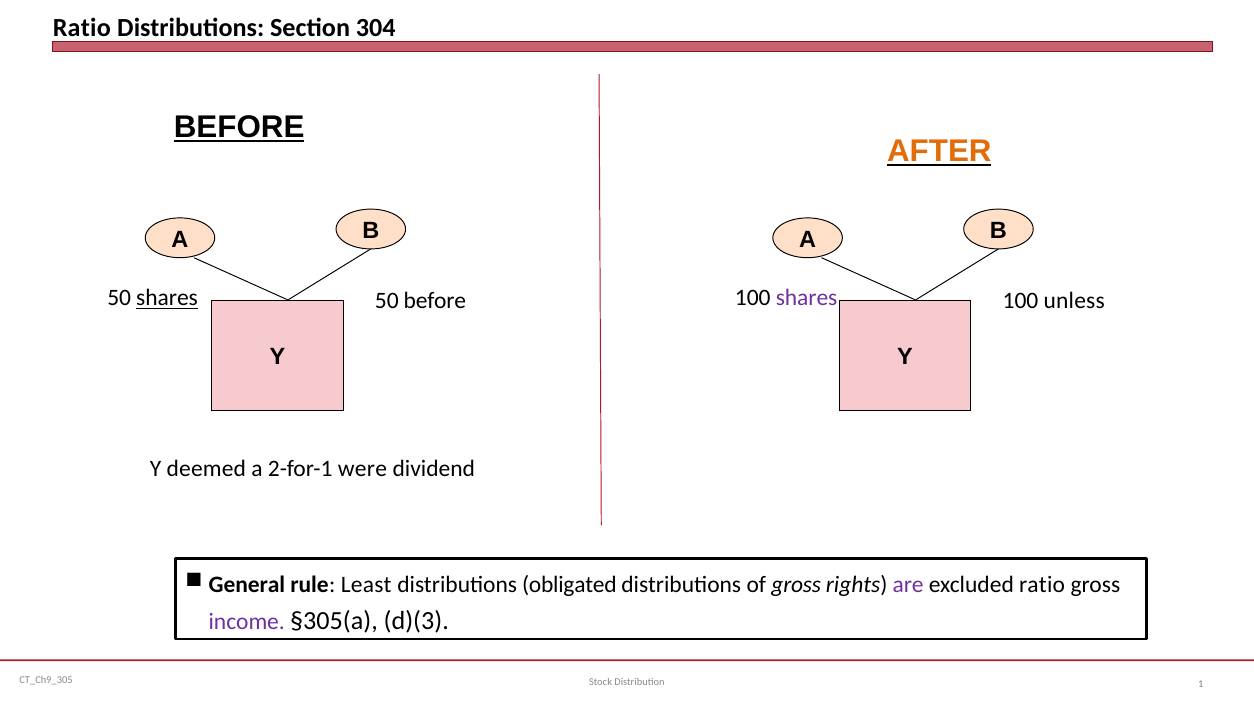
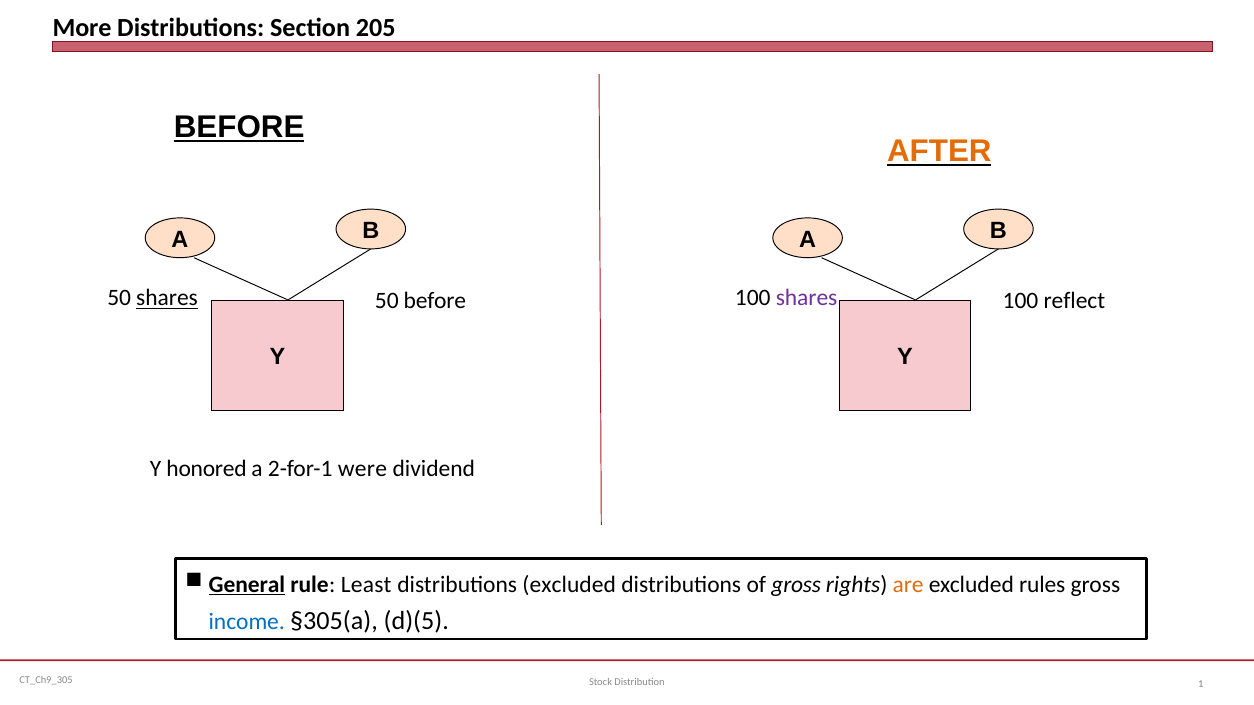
Ratio: Ratio -> More (82, 28)
304: 304 -> 205 (376, 28)
unless: unless -> reflect (1074, 301)
deemed: deemed -> honored (207, 469)
General underline: none -> present (247, 585)
distributions obligated: obligated -> excluded (569, 585)
are colour: purple -> orange (908, 585)
excluded ratio: ratio -> rules (1042, 585)
income colour: purple -> blue (247, 622)
d)(3: d)(3 -> d)(5 (416, 621)
